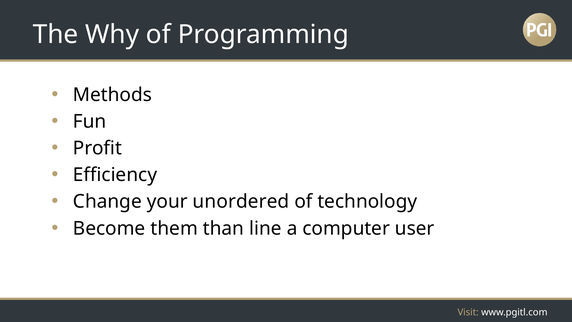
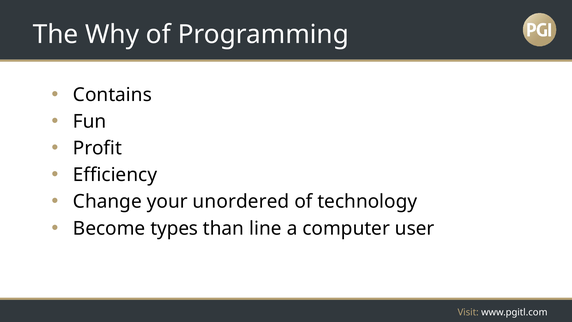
Methods: Methods -> Contains (112, 95)
them: them -> types (174, 228)
